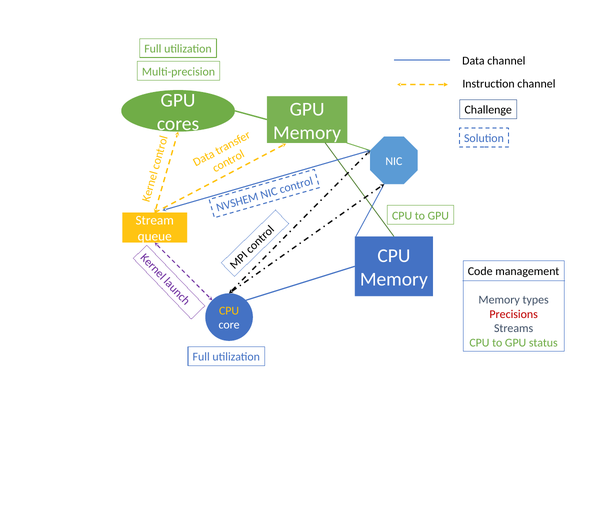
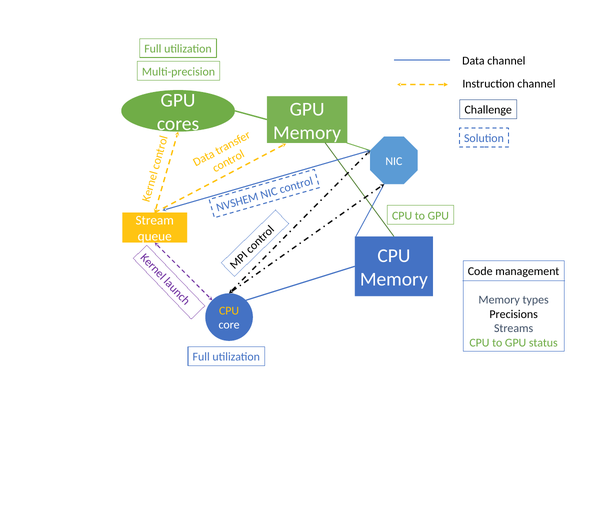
Precisions colour: red -> black (514, 314)
